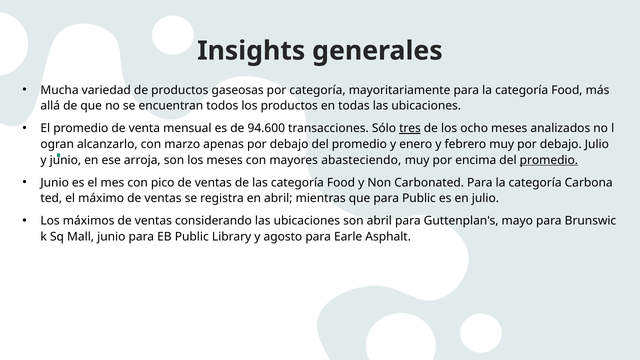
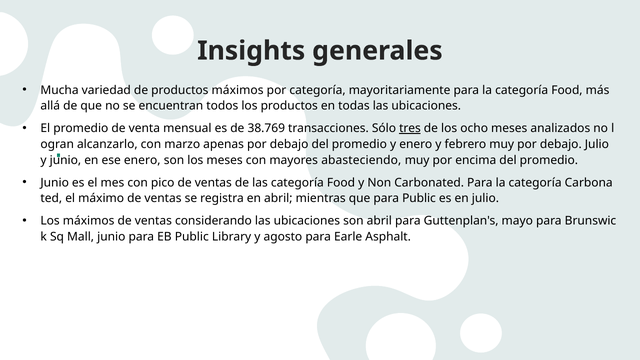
productos gaseosas: gaseosas -> máximos (238, 90)
94.600: 94.600 -> 38.769 (266, 128)
ese arroja: arroja -> enero (142, 160)
promedio underline: present -> none (549, 160)
